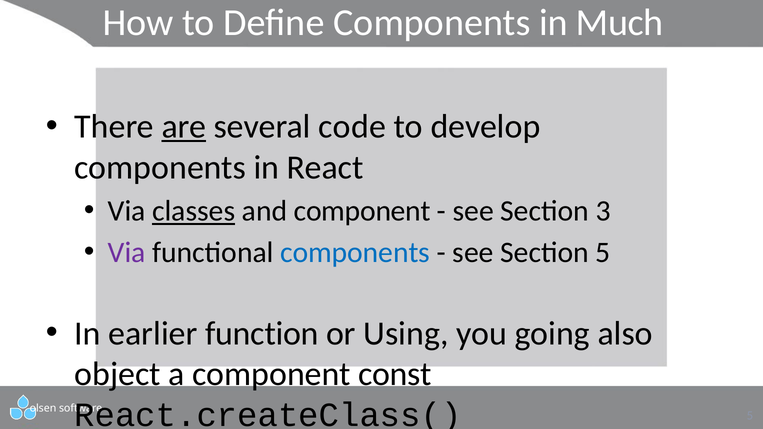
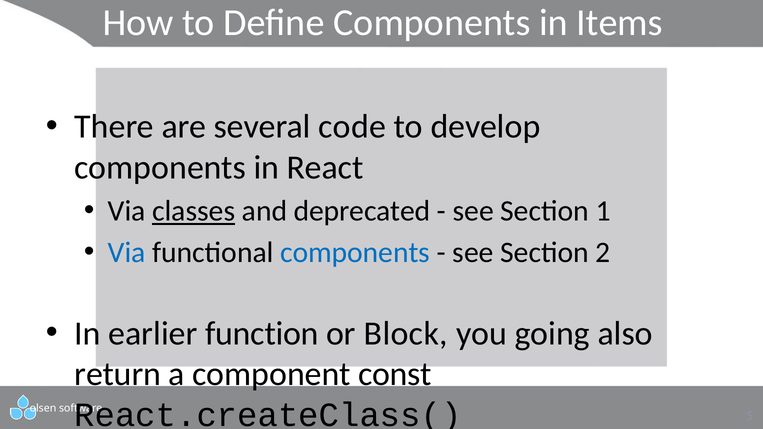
Much: Much -> Items (620, 23)
are underline: present -> none (184, 127)
and component: component -> deprecated (362, 211)
3: 3 -> 1 (603, 211)
Via colour: purple -> blue (127, 253)
Section 5: 5 -> 2 (603, 253)
Using: Using -> Block (406, 334)
object: object -> return (118, 374)
